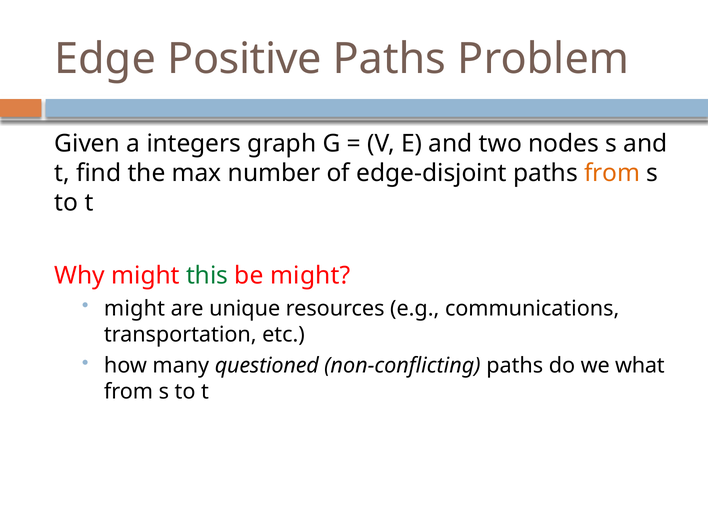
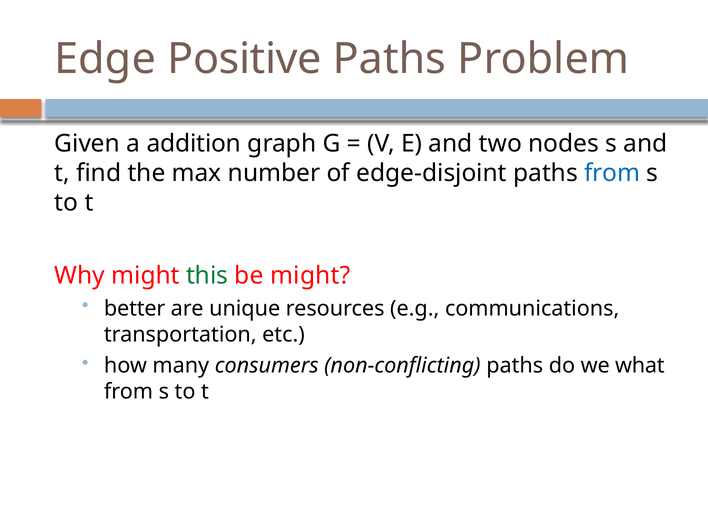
integers: integers -> addition (194, 144)
from colour: orange -> blue (612, 173)
might: might -> better (135, 309)
questioned: questioned -> consumers (267, 366)
